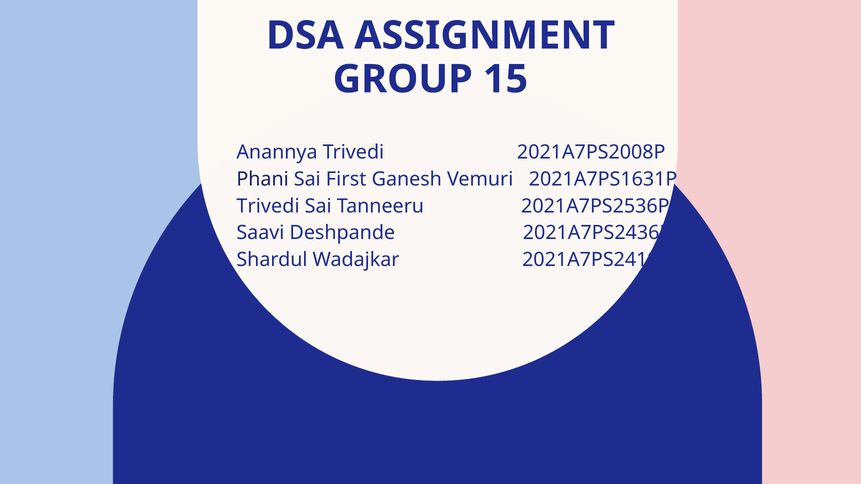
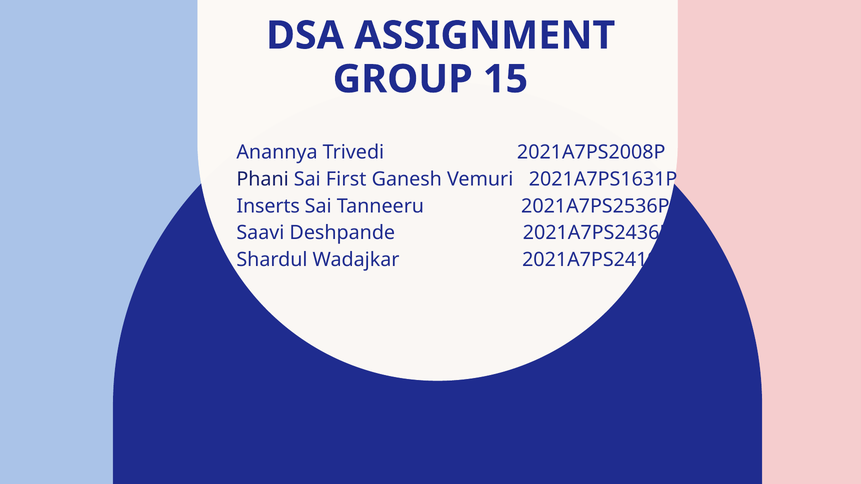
Trivedi: Trivedi -> Inserts (268, 206)
